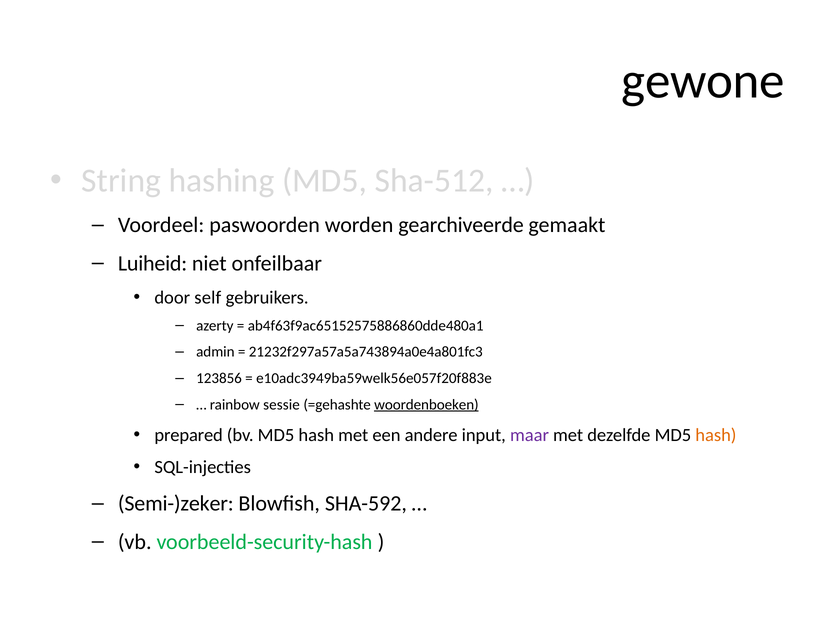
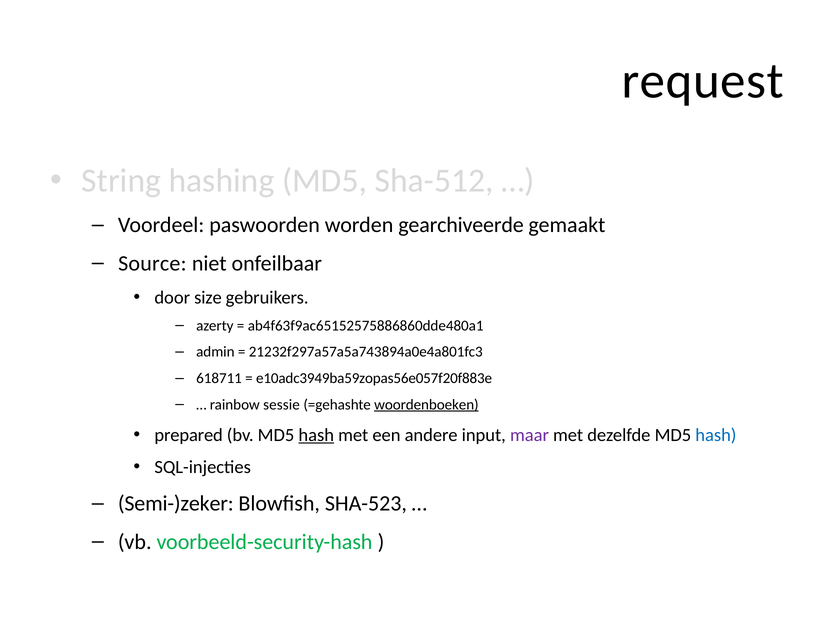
gewone: gewone -> request (703, 81)
Luiheid: Luiheid -> Source (152, 263)
self: self -> size (208, 298)
123856: 123856 -> 618711 (219, 378)
e10adc3949ba59welk56e057f20f883e: e10adc3949ba59welk56e057f20f883e -> e10adc3949ba59zopas56e057f20f883e (374, 378)
hash underline: none -> present (316, 435)
hash colour: orange -> blue (716, 435)
SHA-592: SHA-592 -> SHA-523 (366, 504)
